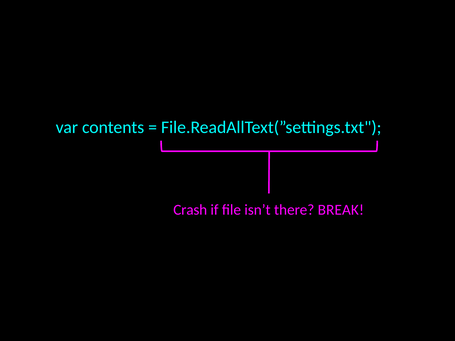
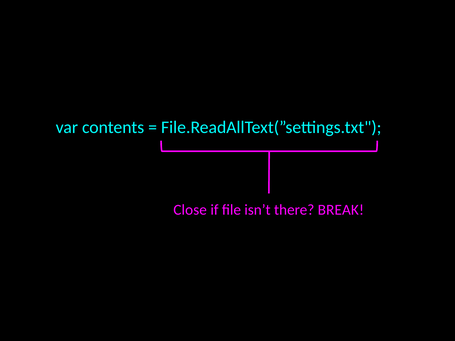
Crash: Crash -> Close (190, 210)
